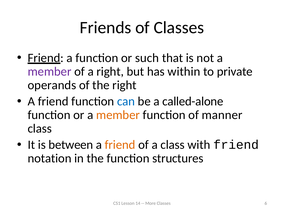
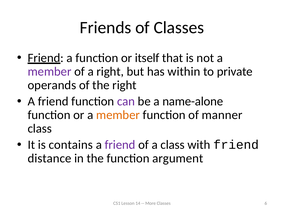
such: such -> itself (147, 58)
can colour: blue -> purple (126, 101)
called-alone: called-alone -> name-alone (193, 101)
between: between -> contains (71, 145)
friend colour: orange -> purple (120, 145)
notation: notation -> distance (50, 158)
structures: structures -> argument (178, 158)
